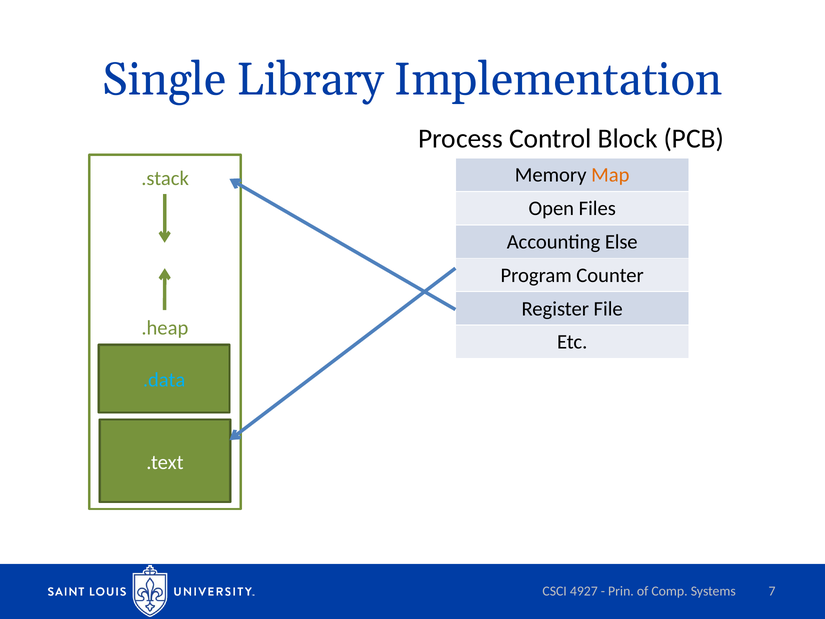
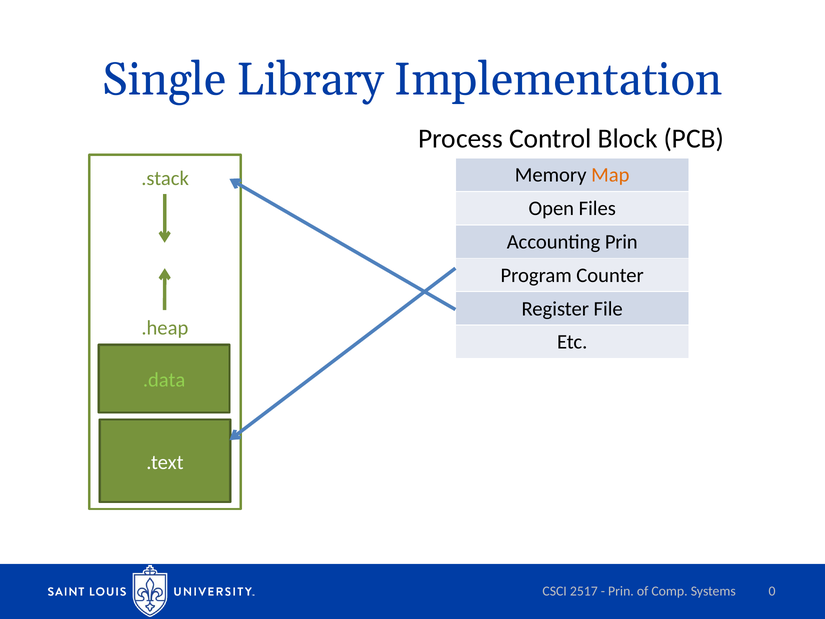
Accounting Else: Else -> Prin (621, 242)
.data colour: light blue -> light green (164, 380)
4927: 4927 -> 2517 (584, 591)
7: 7 -> 0 (772, 591)
